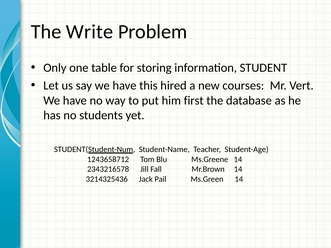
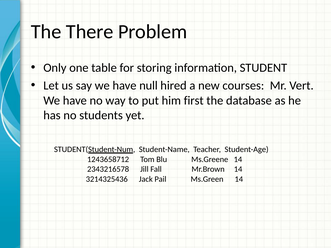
Write: Write -> There (90, 32)
this: this -> null (148, 86)
